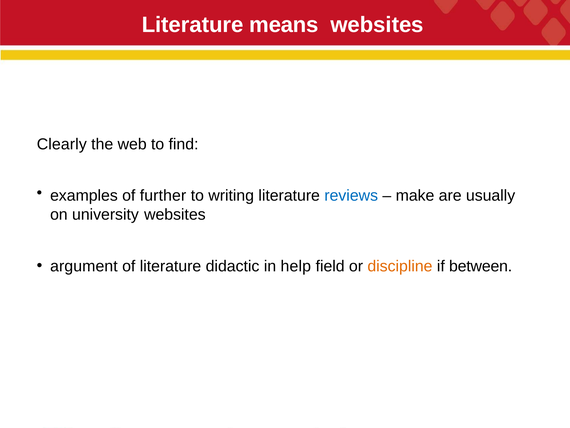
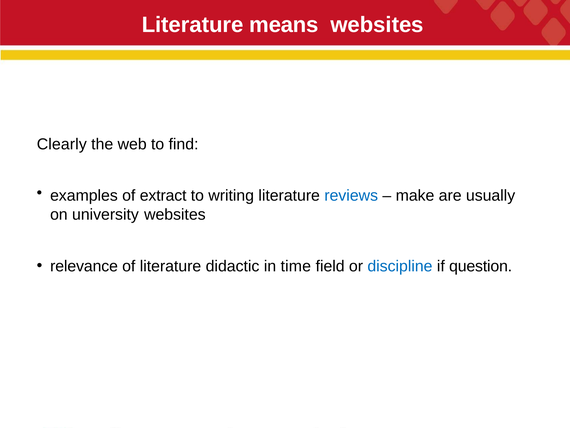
further: further -> extract (163, 195)
argument: argument -> relevance (84, 266)
help: help -> time (296, 266)
discipline colour: orange -> blue (400, 266)
between: between -> question (481, 266)
